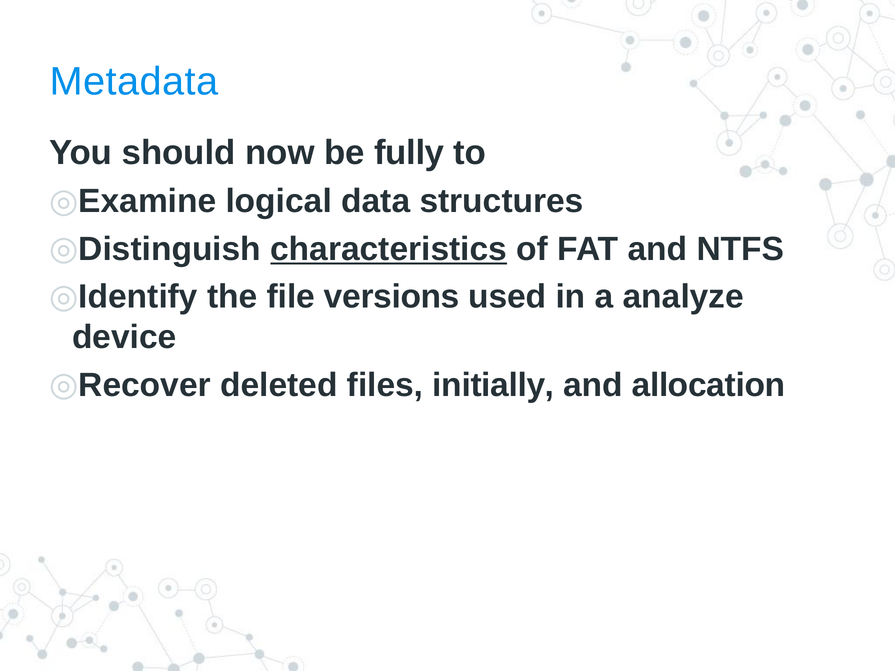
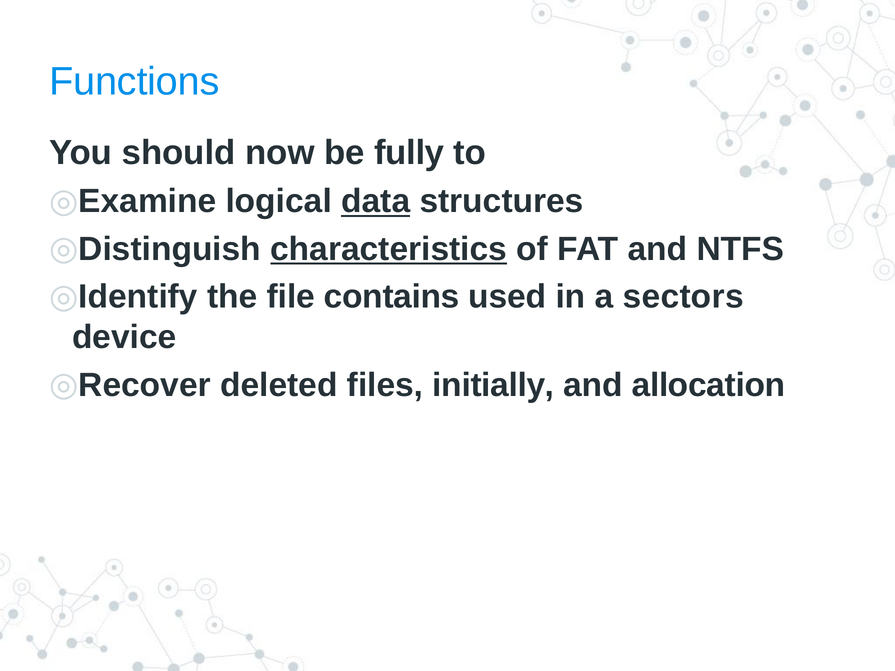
Metadata: Metadata -> Functions (134, 82)
data underline: none -> present (376, 201)
versions: versions -> contains (392, 297)
analyze: analyze -> sectors (683, 297)
